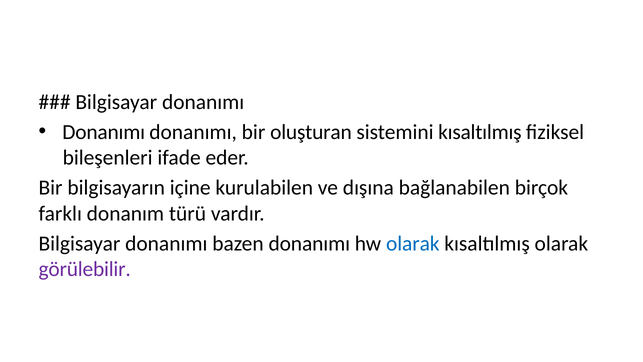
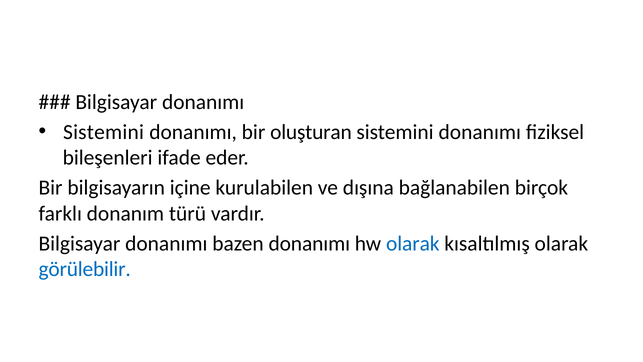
Donanımı: Donanımı -> Sistemini (103, 132)
kısaltılmış: kısaltılmış -> donanımı (480, 132)
görülebilir colour: purple -> blue (85, 269)
